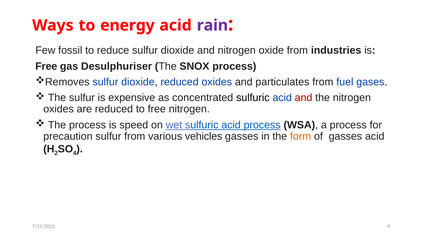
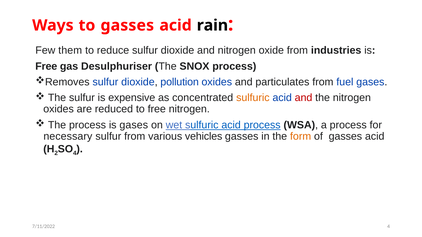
to energy: energy -> gasses (127, 25)
rain colour: purple -> black (212, 25)
fossil: fossil -> them (70, 51)
dioxide reduced: reduced -> pollution (180, 82)
sulfuric colour: black -> orange (253, 98)
is speed: speed -> gases (134, 125)
precaution: precaution -> necessary (68, 137)
